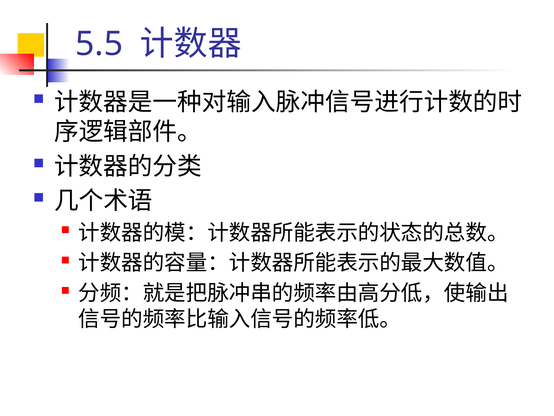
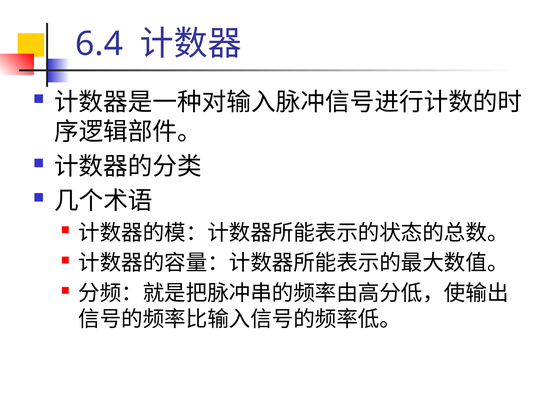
5.5: 5.5 -> 6.4 (99, 44)
